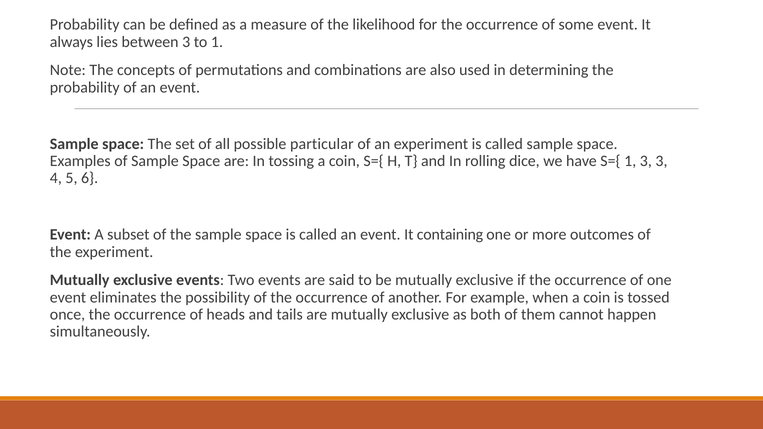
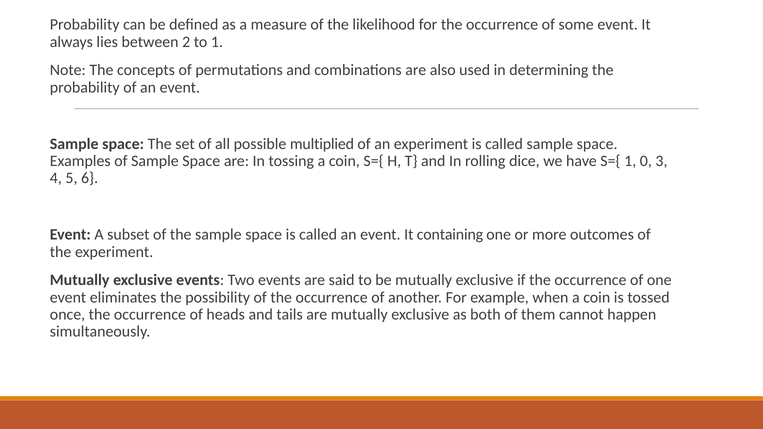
between 3: 3 -> 2 (186, 42)
particular: particular -> multiplied (322, 144)
1 3: 3 -> 0 (646, 161)
